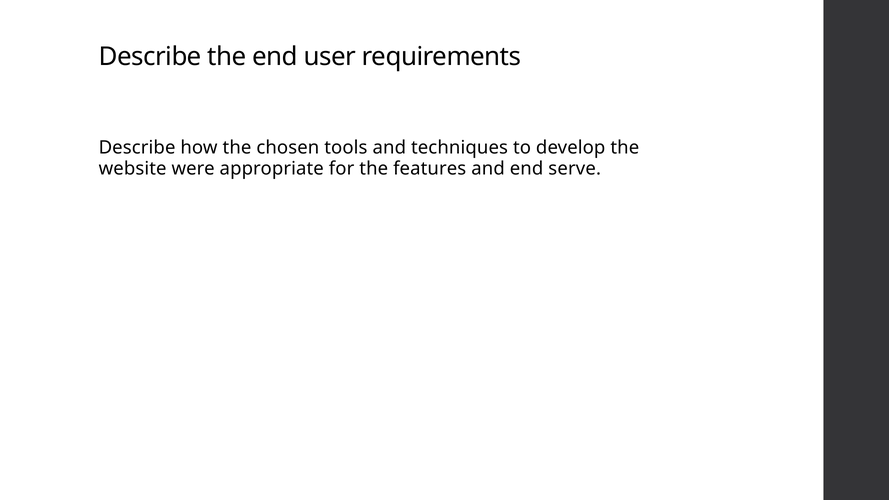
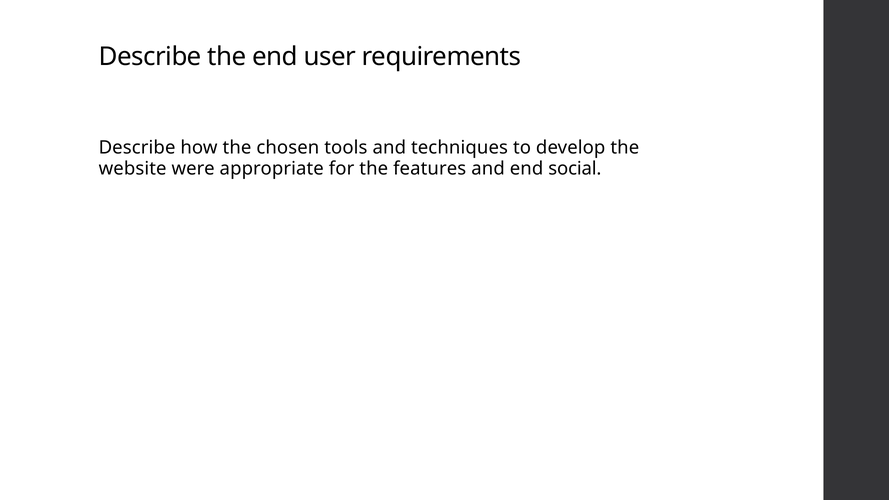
serve: serve -> social (575, 169)
